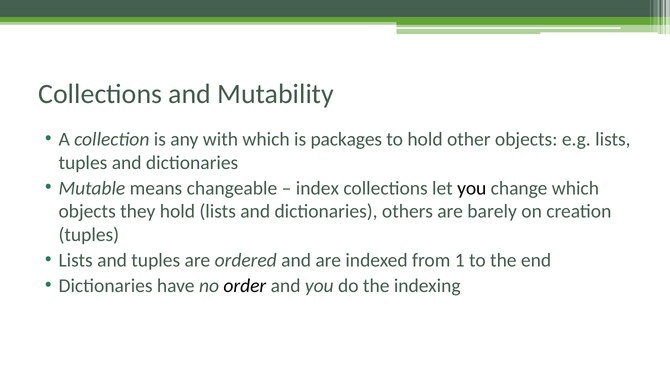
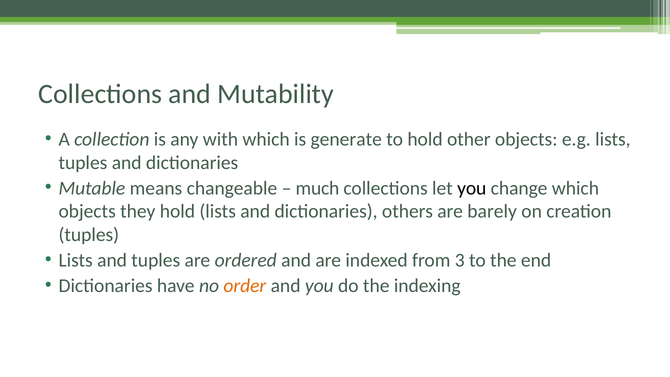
packages: packages -> generate (346, 139)
index: index -> much (317, 188)
1: 1 -> 3 (460, 260)
order colour: black -> orange (245, 286)
